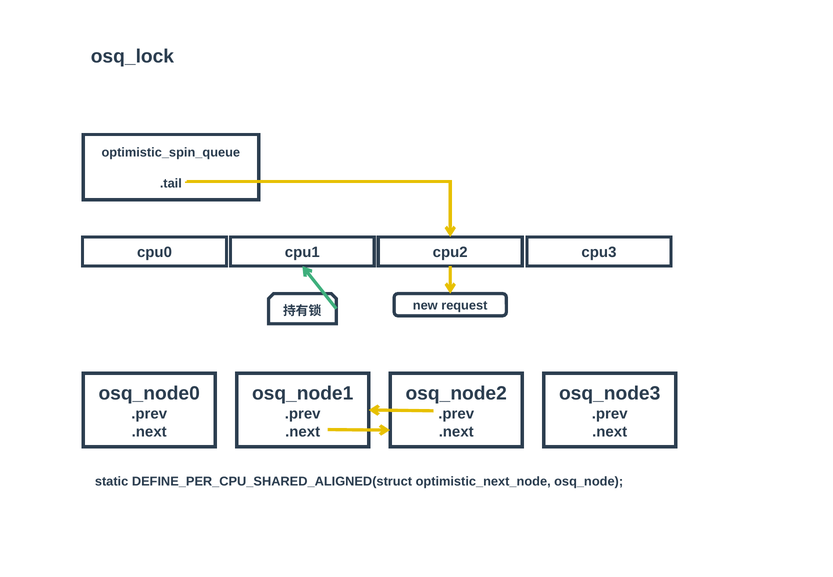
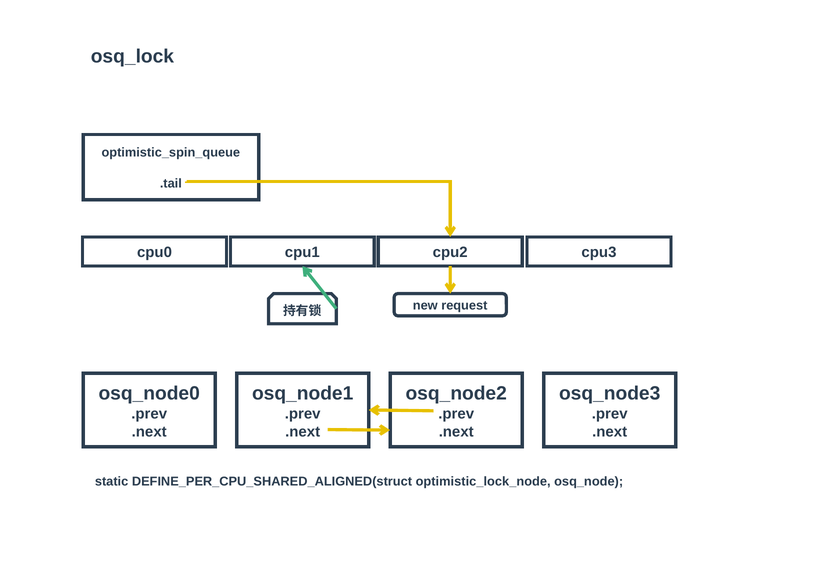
optimistic_next_node: optimistic_next_node -> optimistic_lock_node (483, 482)
